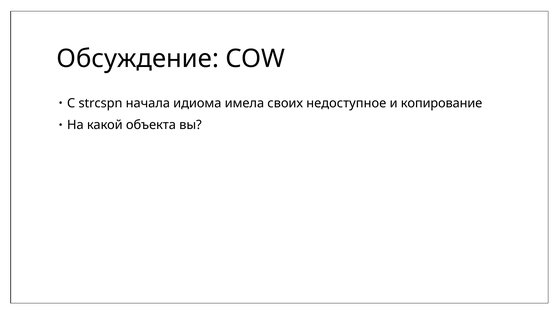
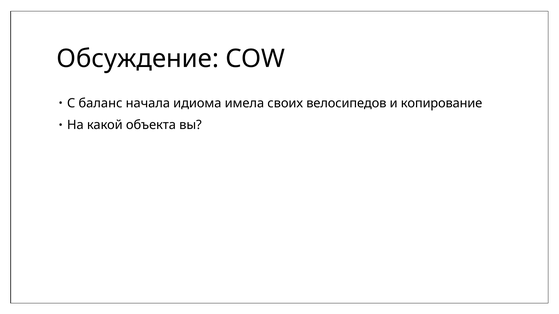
strcspn: strcspn -> баланс (100, 103)
недоступное: недоступное -> велосипедов (346, 103)
